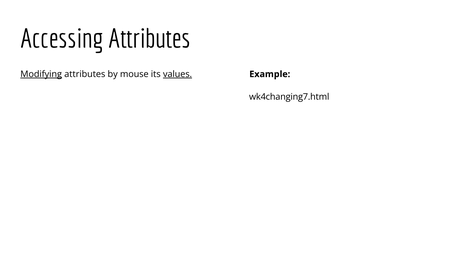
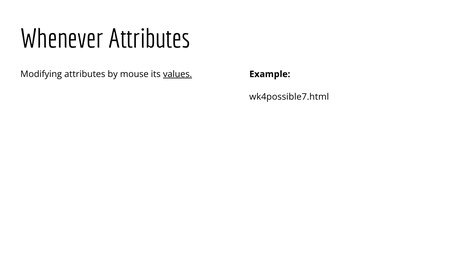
Accessing: Accessing -> Whenever (62, 39)
Modifying underline: present -> none (41, 74)
wk4changing7.html: wk4changing7.html -> wk4possible7.html (289, 97)
